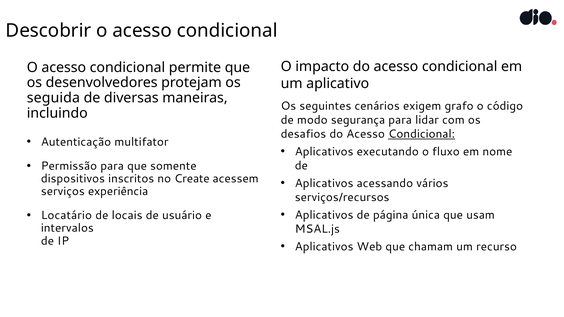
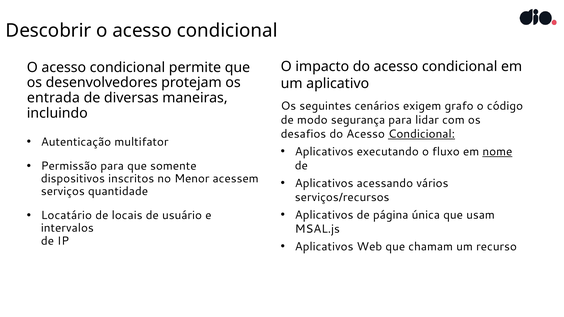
seguida: seguida -> entrada (53, 98)
nome underline: none -> present (497, 152)
Create: Create -> Menor (192, 179)
experiência: experiência -> quantidade (118, 192)
